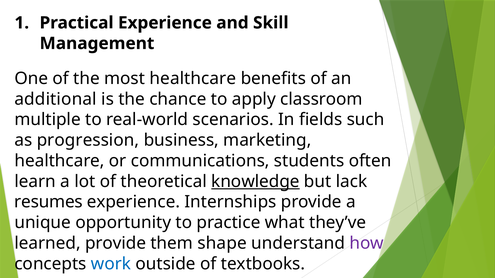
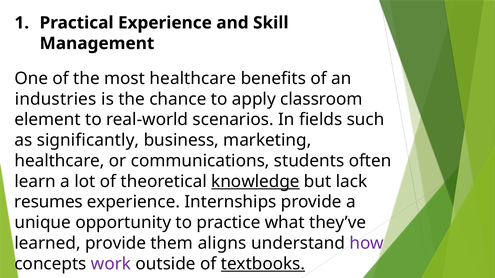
additional: additional -> industries (56, 99)
multiple: multiple -> element (48, 120)
progression: progression -> significantly (88, 140)
shape: shape -> aligns (222, 244)
work colour: blue -> purple (111, 264)
textbooks underline: none -> present (263, 264)
